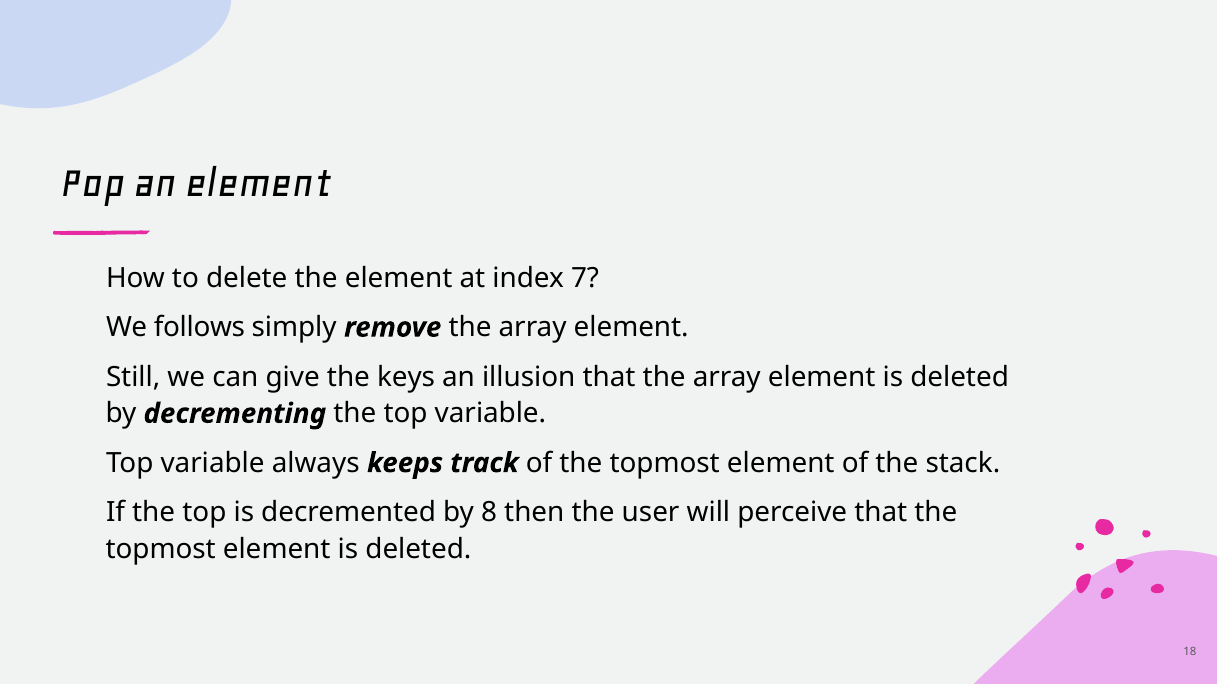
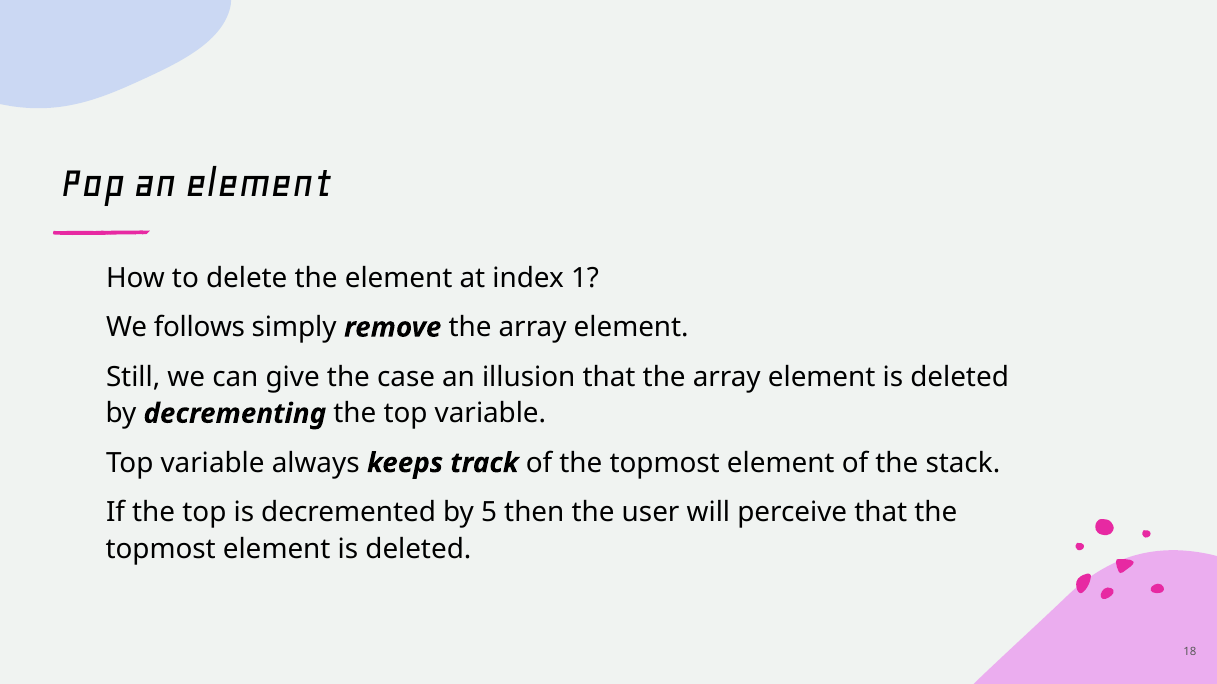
7: 7 -> 1 (585, 278)
keys: keys -> case (406, 377)
8: 8 -> 5 (489, 513)
